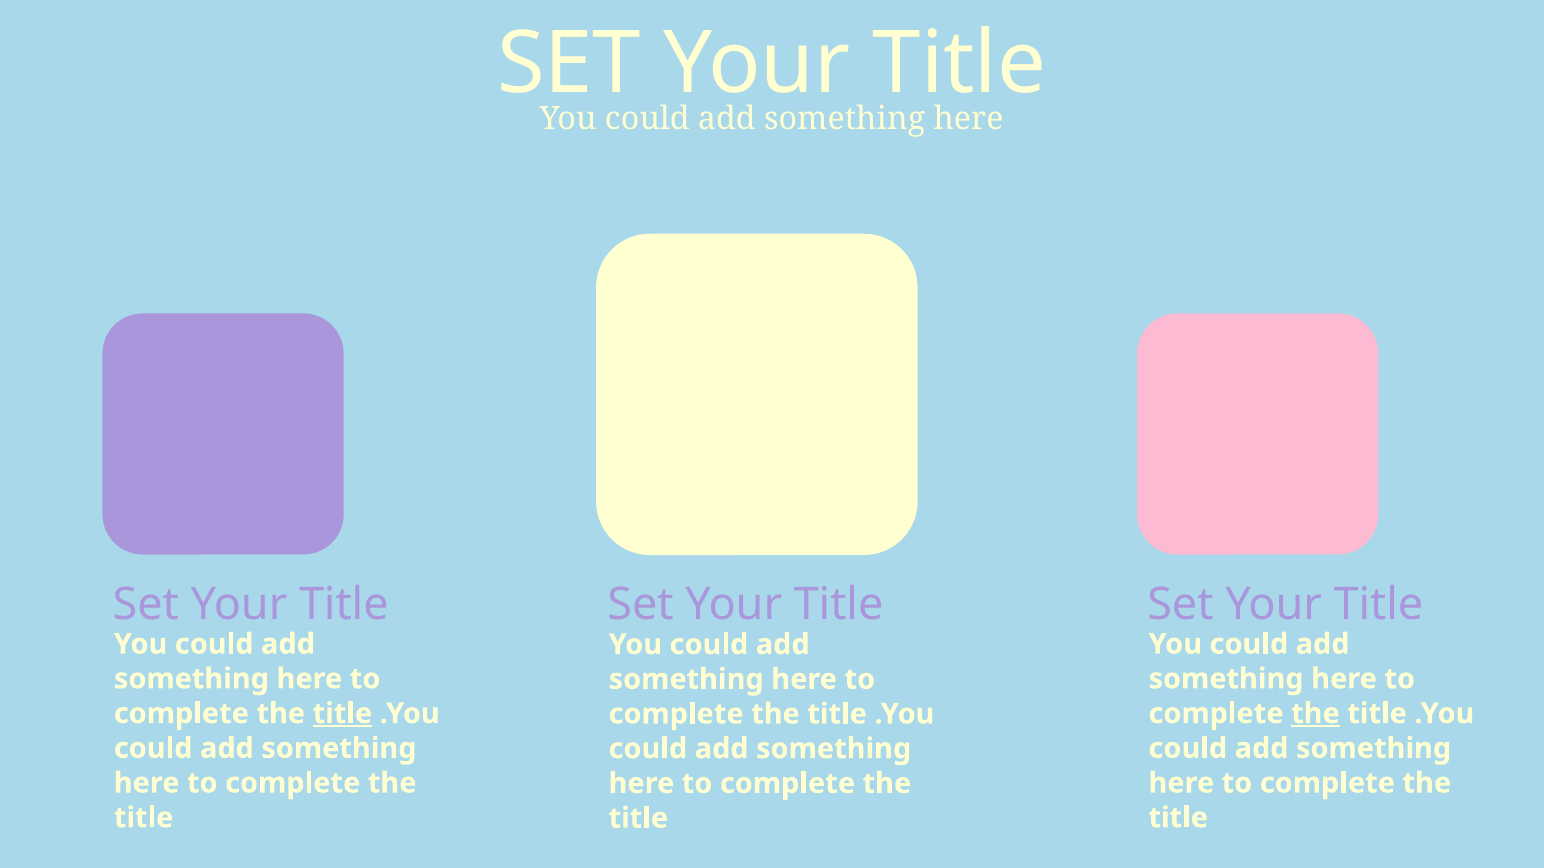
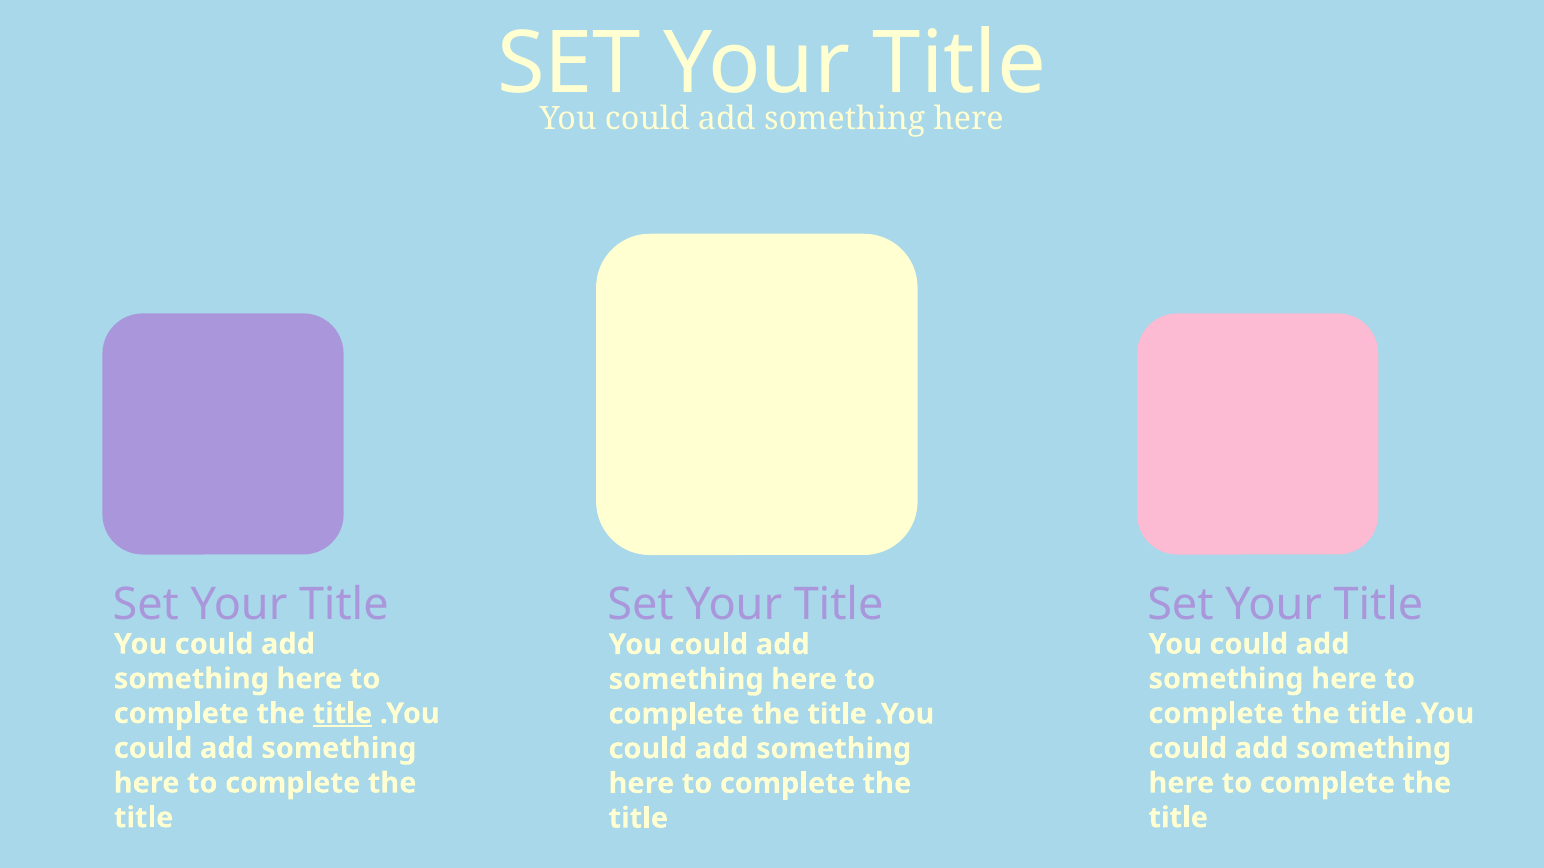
the underline: present -> none (1315, 714)
